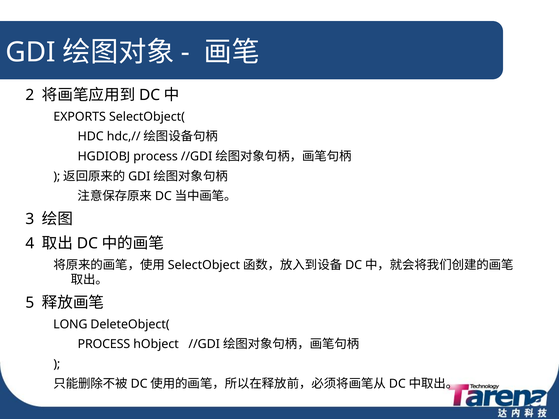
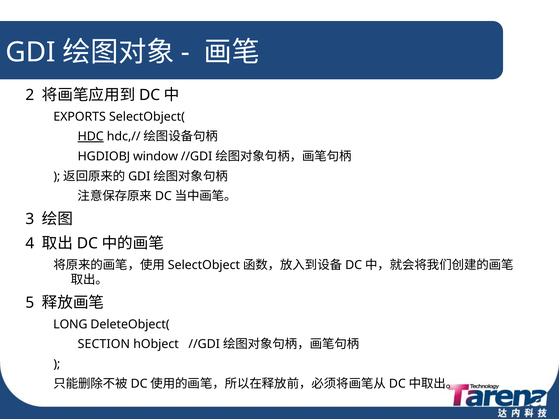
HDC underline: none -> present (91, 137)
HGDIOBJ process: process -> window (156, 156)
PROCESS: PROCESS -> SECTION (104, 344)
